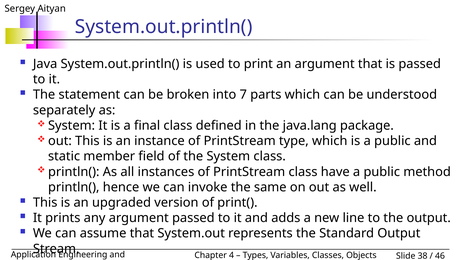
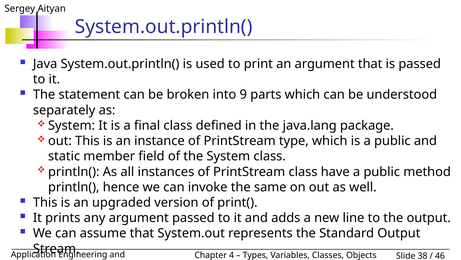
7: 7 -> 9 (243, 94)
